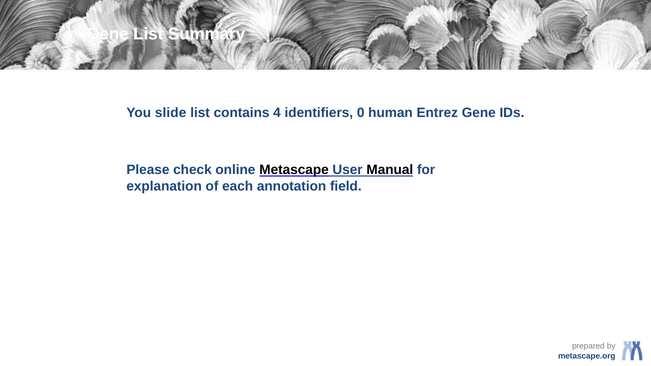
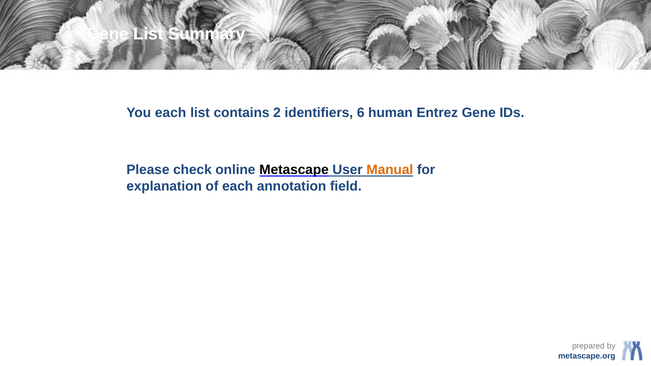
You slide: slide -> each (171, 113)
4: 4 -> 2 (277, 113)
0: 0 -> 6 (361, 113)
Manual colour: black -> orange (390, 170)
